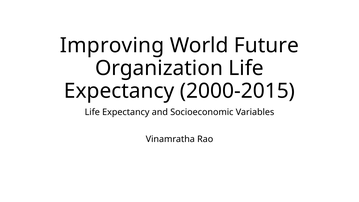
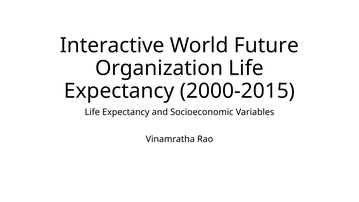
Improving: Improving -> Interactive (112, 46)
